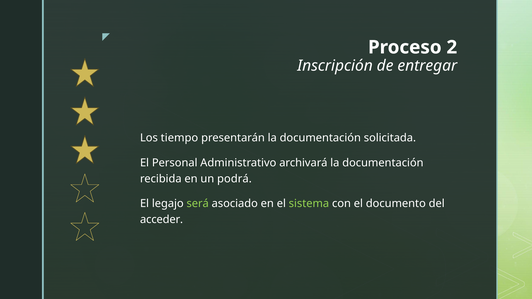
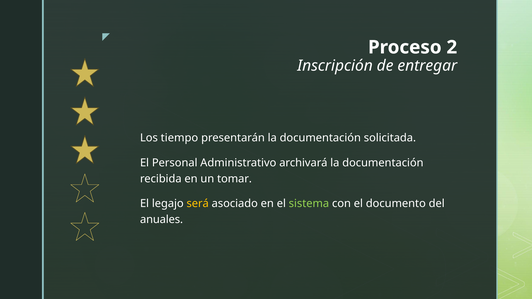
podrá: podrá -> tomar (234, 179)
será colour: light green -> yellow (198, 204)
acceder: acceder -> anuales (162, 220)
